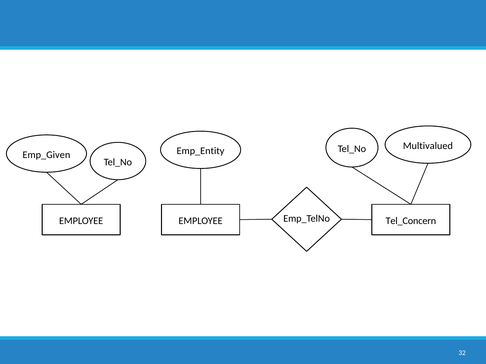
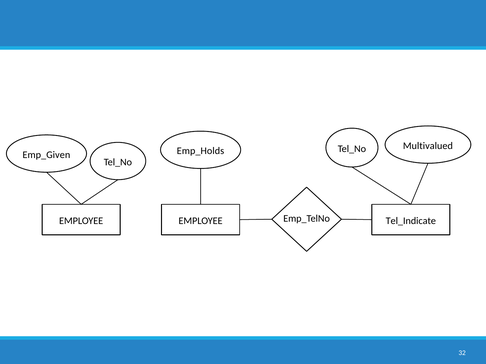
Emp_Entity: Emp_Entity -> Emp_Holds (201, 151)
Tel_Concern: Tel_Concern -> Tel_Indicate (411, 221)
